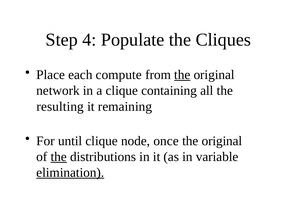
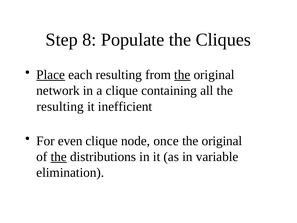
4: 4 -> 8 (89, 40)
Place underline: none -> present (51, 75)
each compute: compute -> resulting (119, 75)
remaining: remaining -> inefficient (125, 106)
until: until -> even (70, 141)
elimination underline: present -> none (70, 172)
